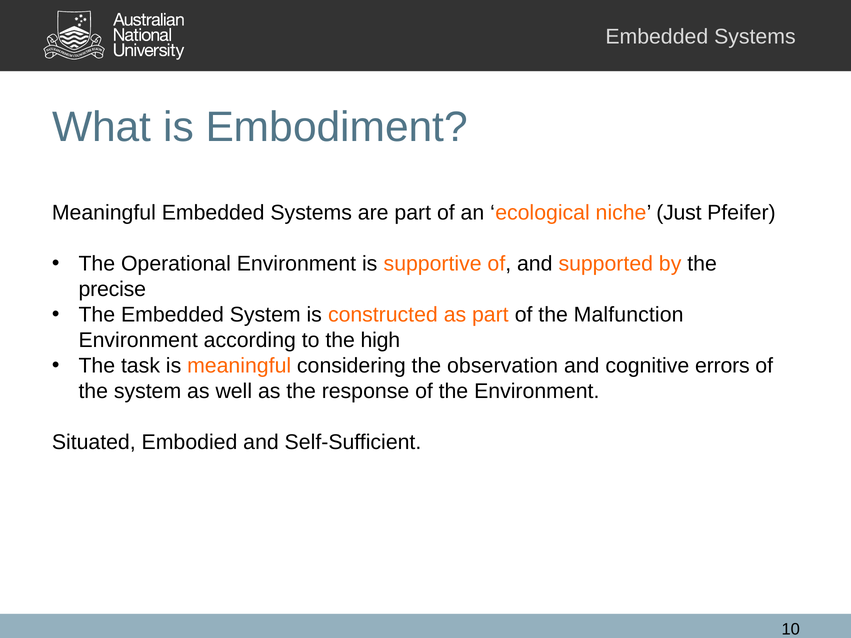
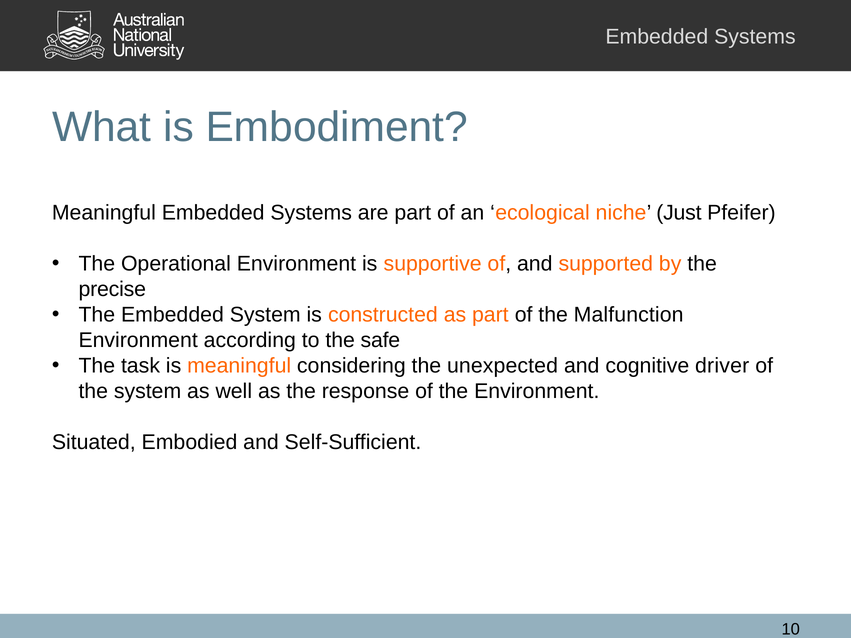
high: high -> safe (380, 340)
observation: observation -> unexpected (503, 366)
errors: errors -> driver (722, 366)
